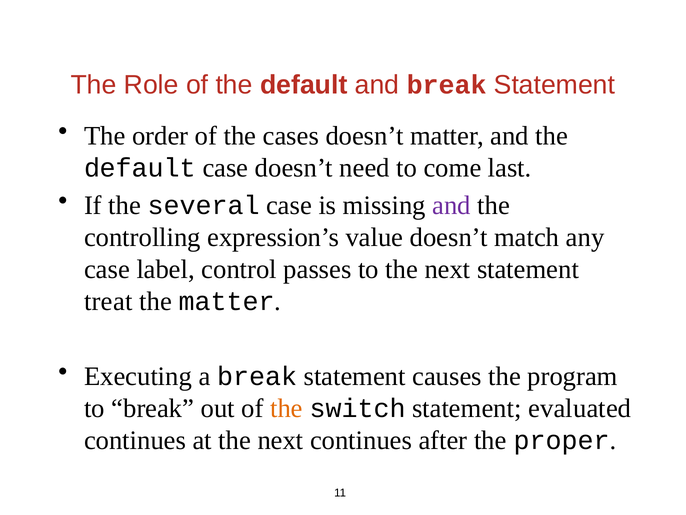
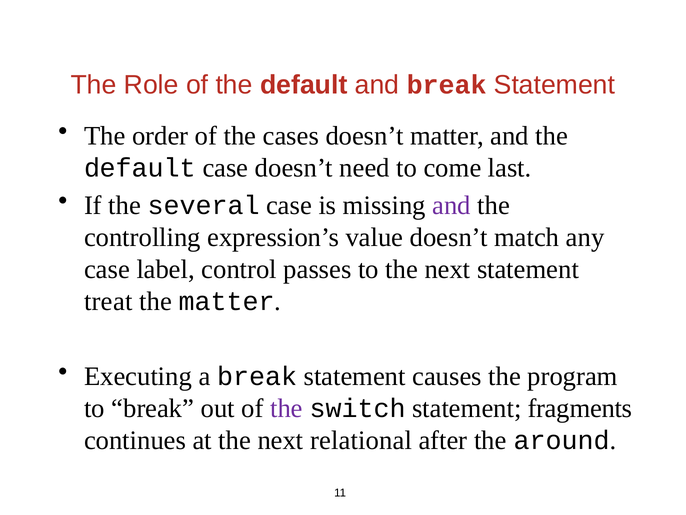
the colour: orange -> purple (286, 408)
evaluated: evaluated -> fragments (580, 408)
next continues: continues -> relational (361, 440)
proper: proper -> around (562, 440)
